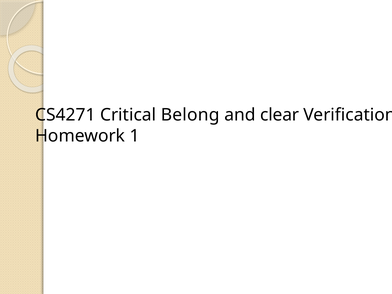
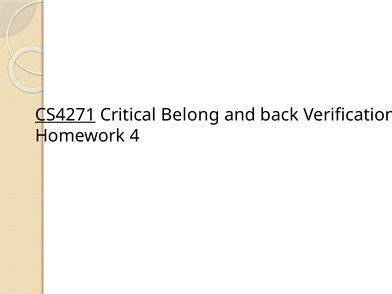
CS4271 underline: none -> present (65, 115)
clear: clear -> back (279, 115)
1: 1 -> 4 (135, 136)
